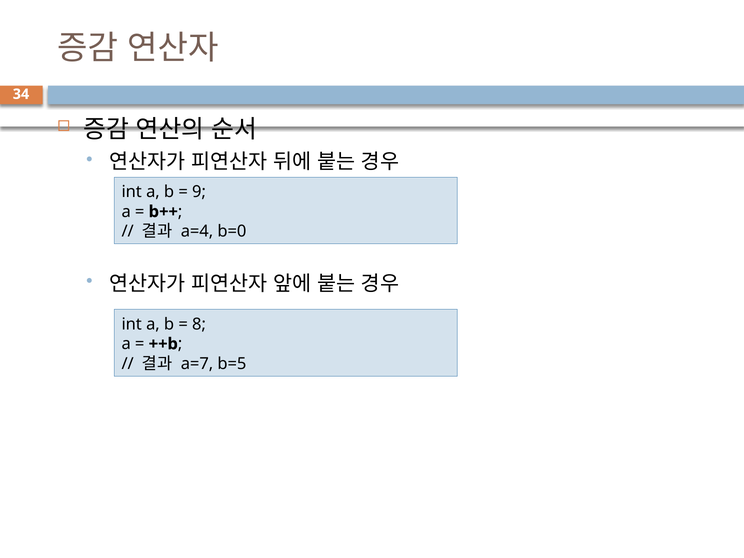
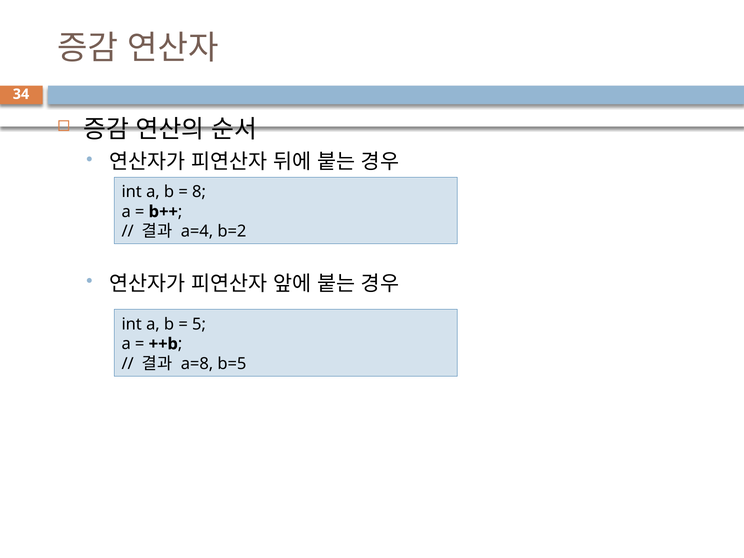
9: 9 -> 8 (199, 192)
b=0: b=0 -> b=2 (232, 232)
8: 8 -> 5 (199, 324)
a=7: a=7 -> a=8 (197, 364)
